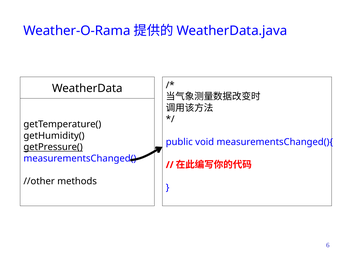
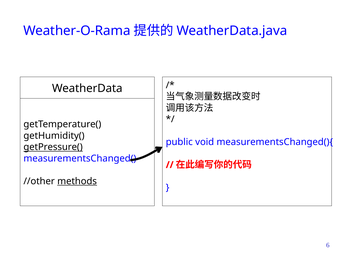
methods underline: none -> present (77, 181)
